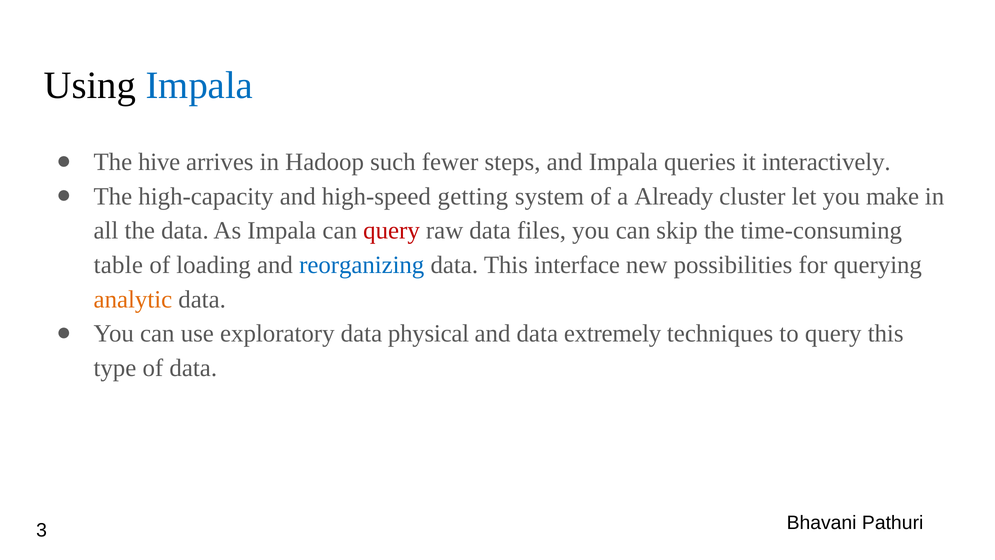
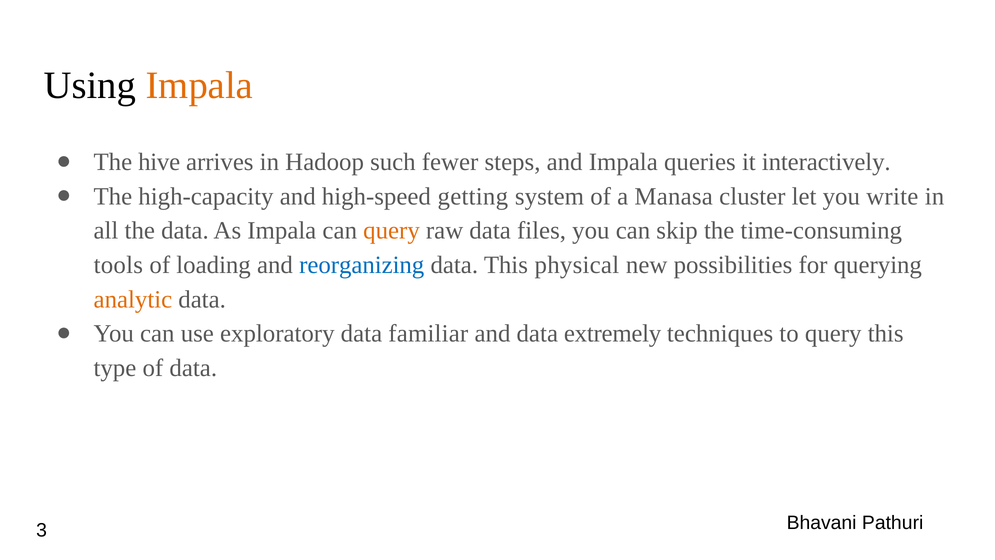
Impala colour: blue -> orange (199, 85)
Already: Already -> Manasa (674, 196)
make: make -> write (892, 196)
query colour: red -> orange (392, 231)
table: table -> tools (118, 265)
interface: interface -> physical (577, 265)
physical: physical -> familiar (428, 333)
